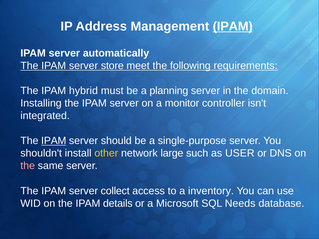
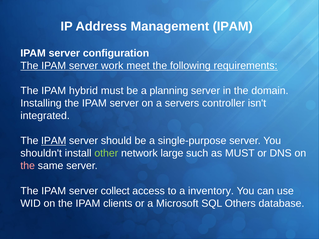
IPAM underline: present -> none (233, 26)
automatically: automatically -> configuration (116, 53)
store: store -> work (112, 66)
monitor: monitor -> servers (182, 103)
other colour: yellow -> light green (106, 153)
as USER: USER -> MUST (240, 153)
details: details -> clients (118, 204)
Needs: Needs -> Others (240, 204)
